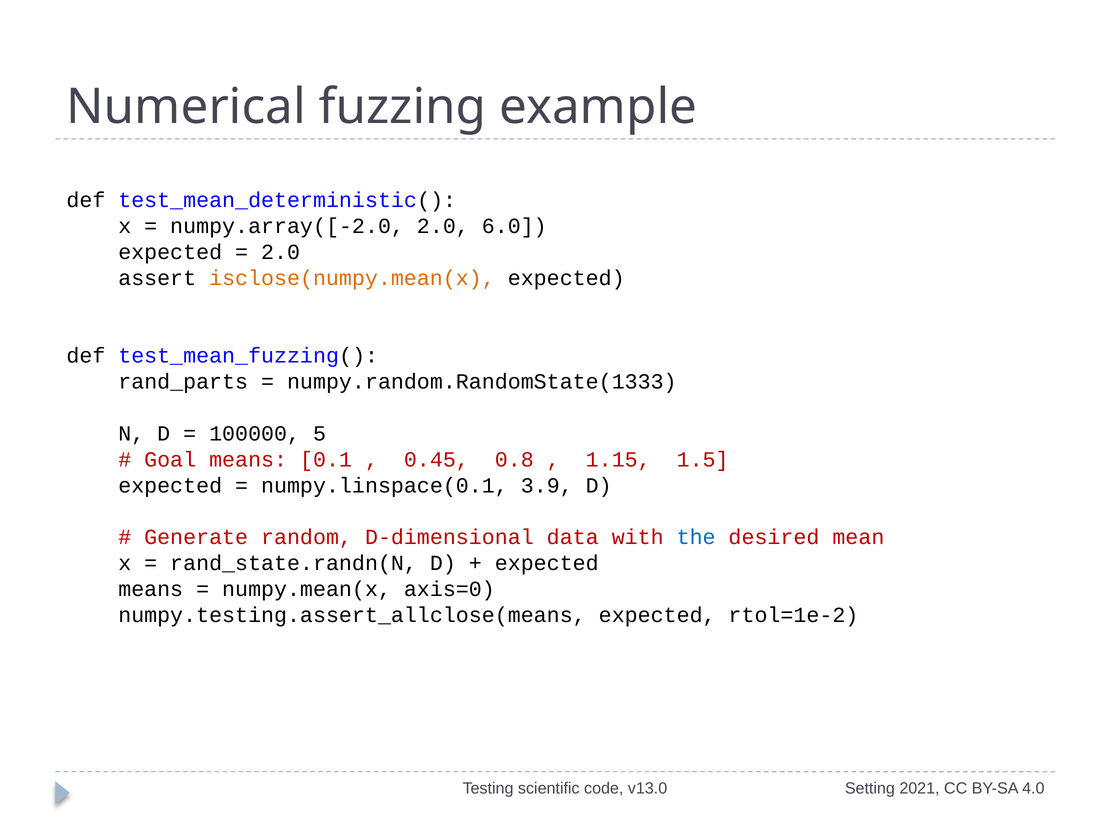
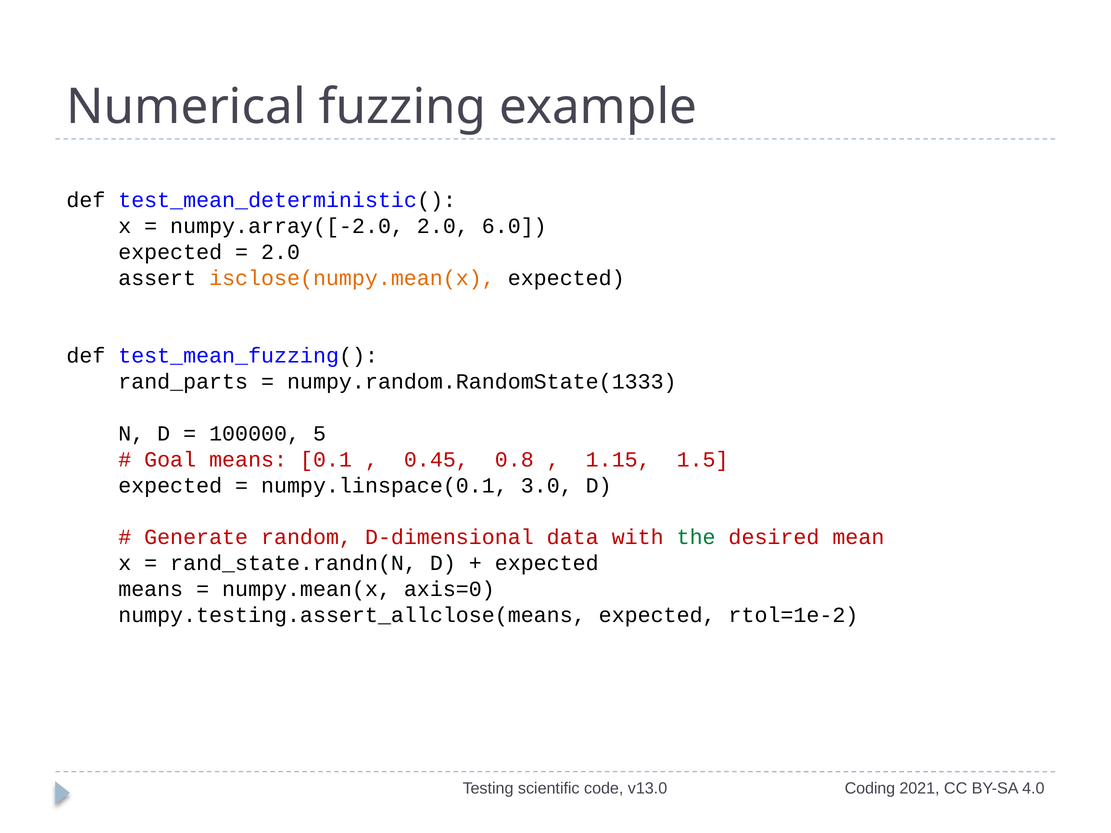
3.9: 3.9 -> 3.0 (547, 486)
the colour: blue -> green (696, 538)
Setting: Setting -> Coding (870, 789)
